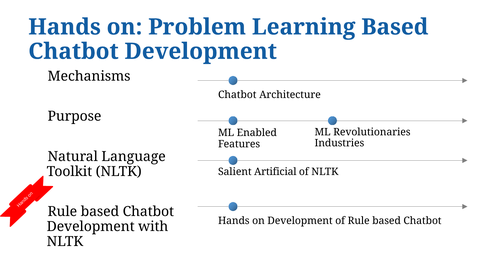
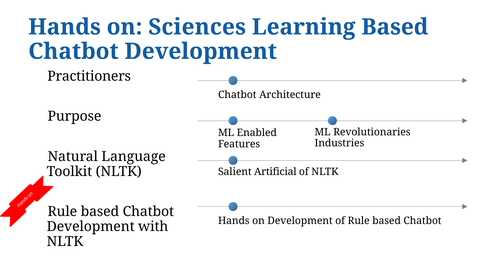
Problem: Problem -> Sciences (197, 27)
Mechanisms: Mechanisms -> Practitioners (89, 76)
